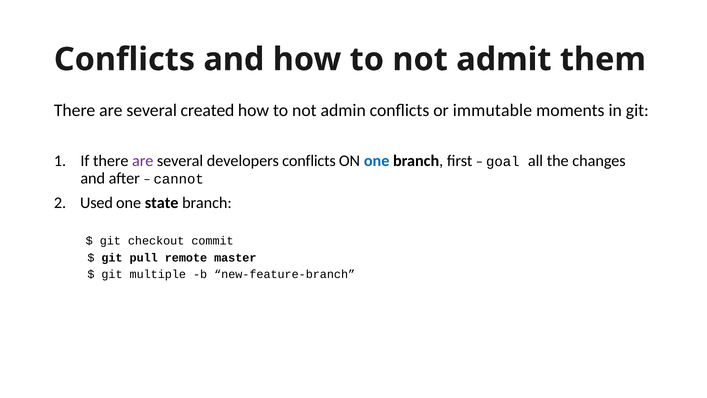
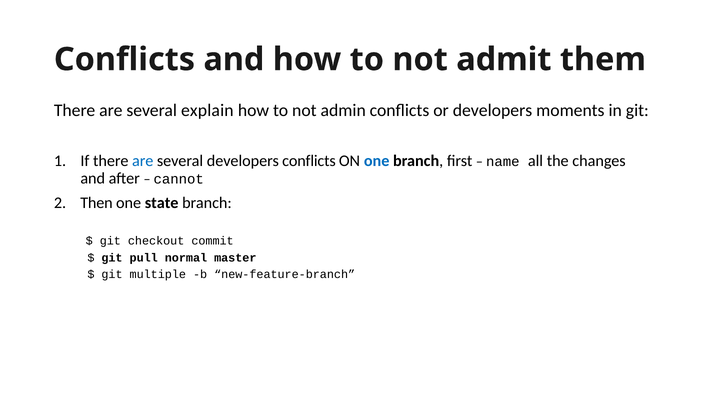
created: created -> explain (207, 110)
or immutable: immutable -> developers (492, 110)
are colour: purple -> blue (143, 161)
goal: goal -> name (503, 161)
Used: Used -> Then (96, 203)
remote: remote -> normal (186, 258)
